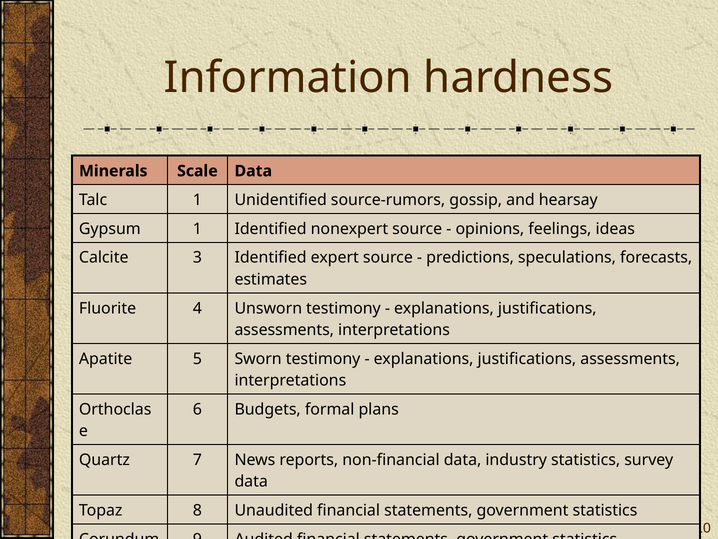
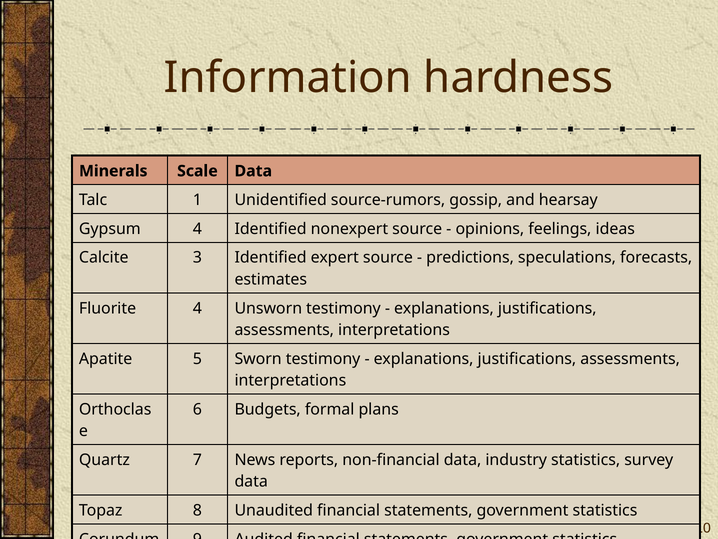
Gypsum 1: 1 -> 4 (197, 229)
